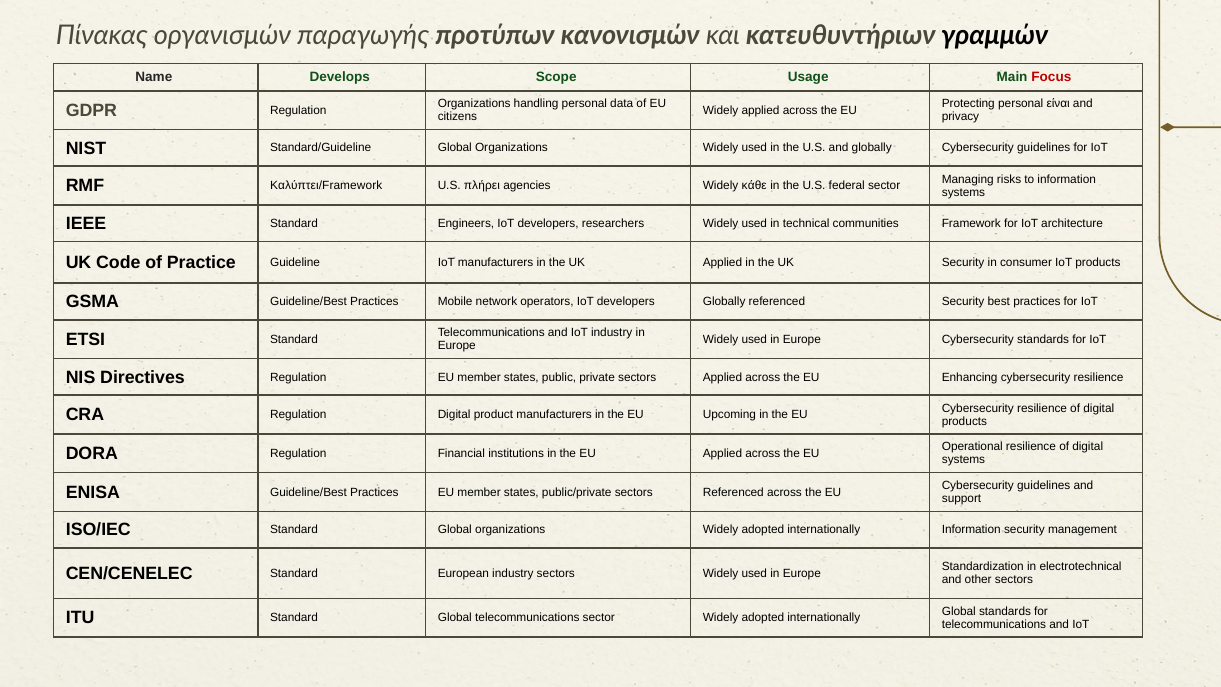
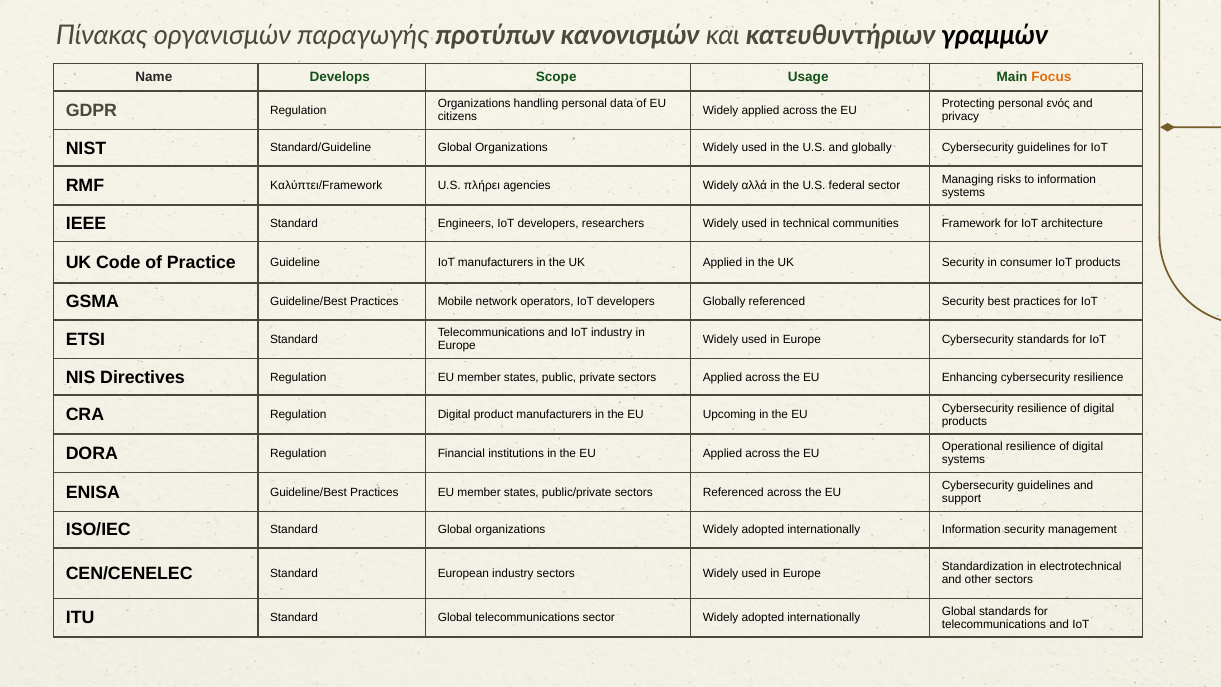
Focus colour: red -> orange (1051, 77)
είναι: είναι -> ενός (1058, 104)
κάθε: κάθε -> αλλά (754, 186)
